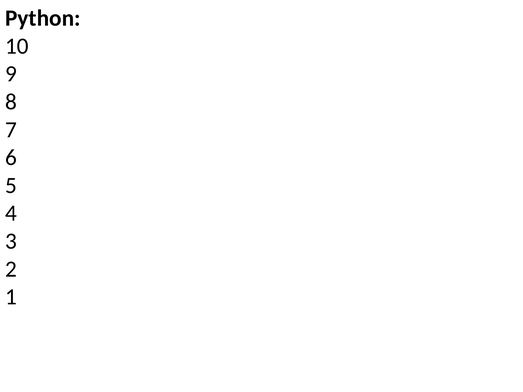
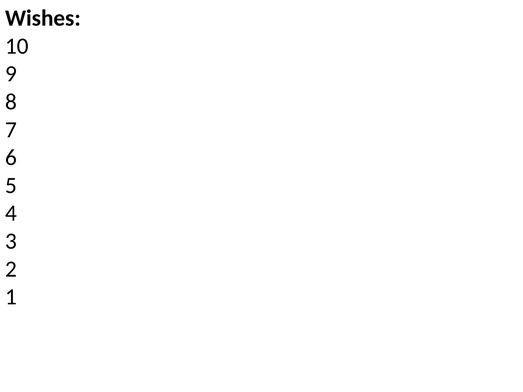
Python: Python -> Wishes (43, 18)
